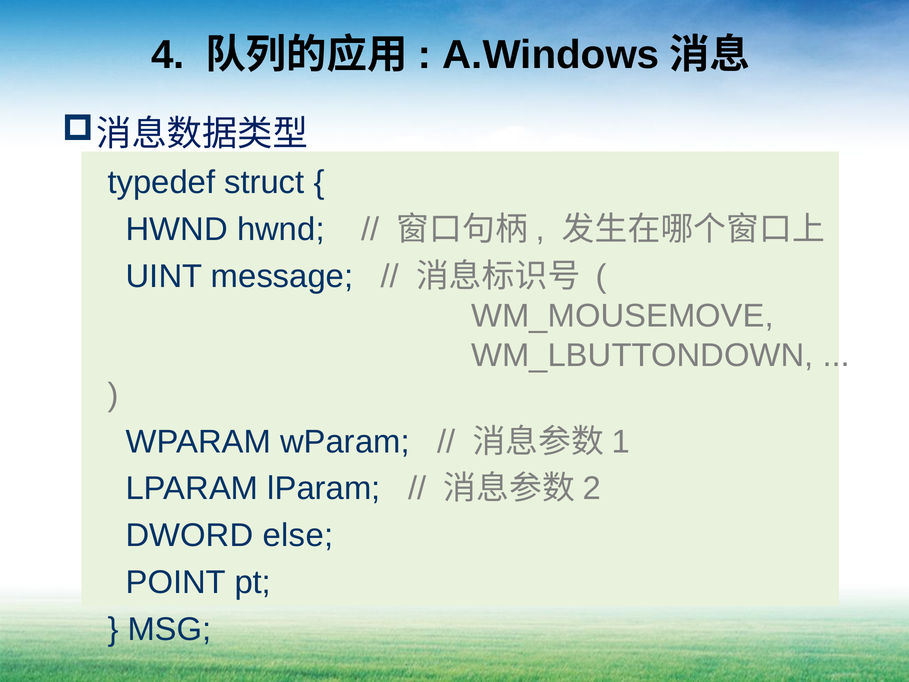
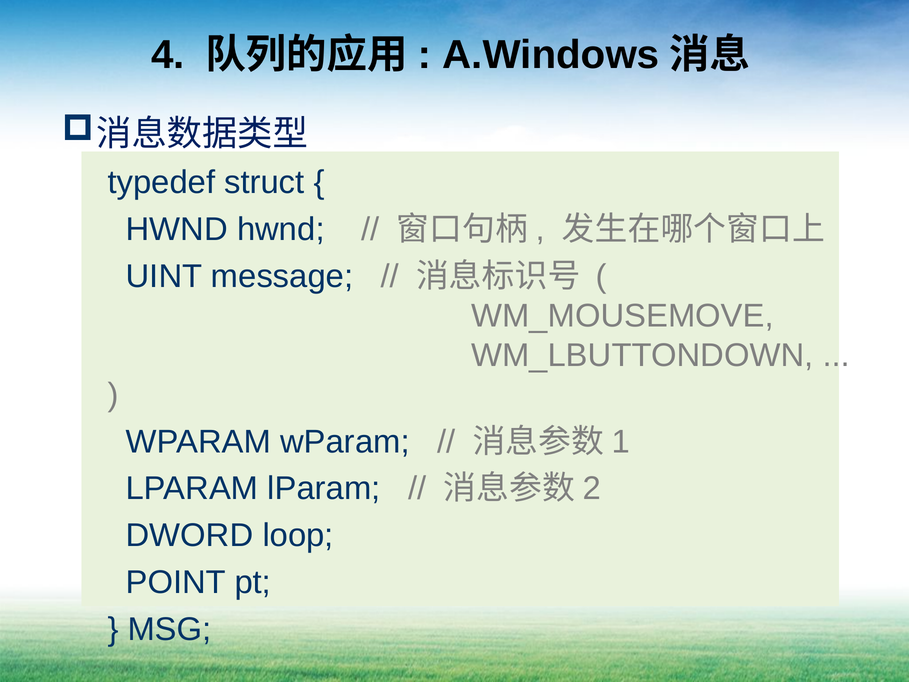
else: else -> loop (298, 535)
